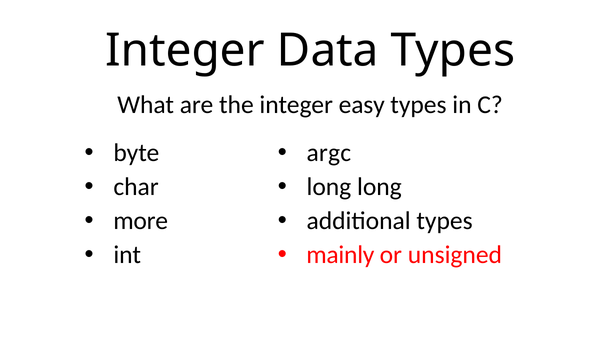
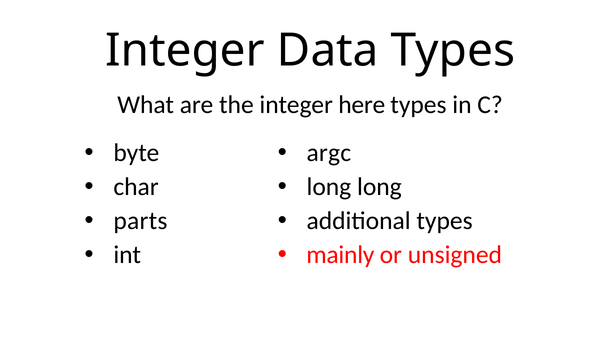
easy: easy -> here (362, 105)
more: more -> parts (140, 221)
